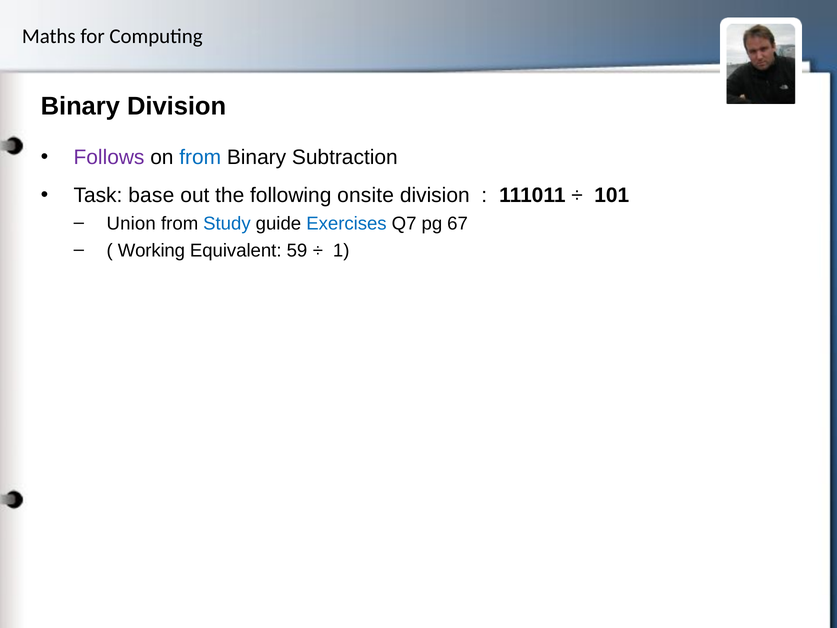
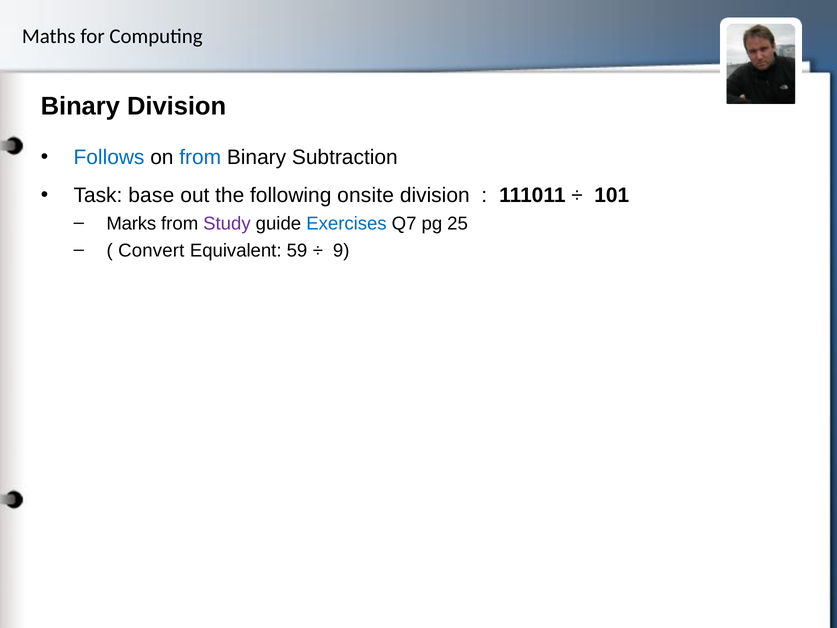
Follows colour: purple -> blue (109, 157)
Union: Union -> Marks (131, 223)
Study colour: blue -> purple (227, 223)
67: 67 -> 25 (458, 223)
Working: Working -> Convert (151, 250)
1: 1 -> 9 (341, 250)
